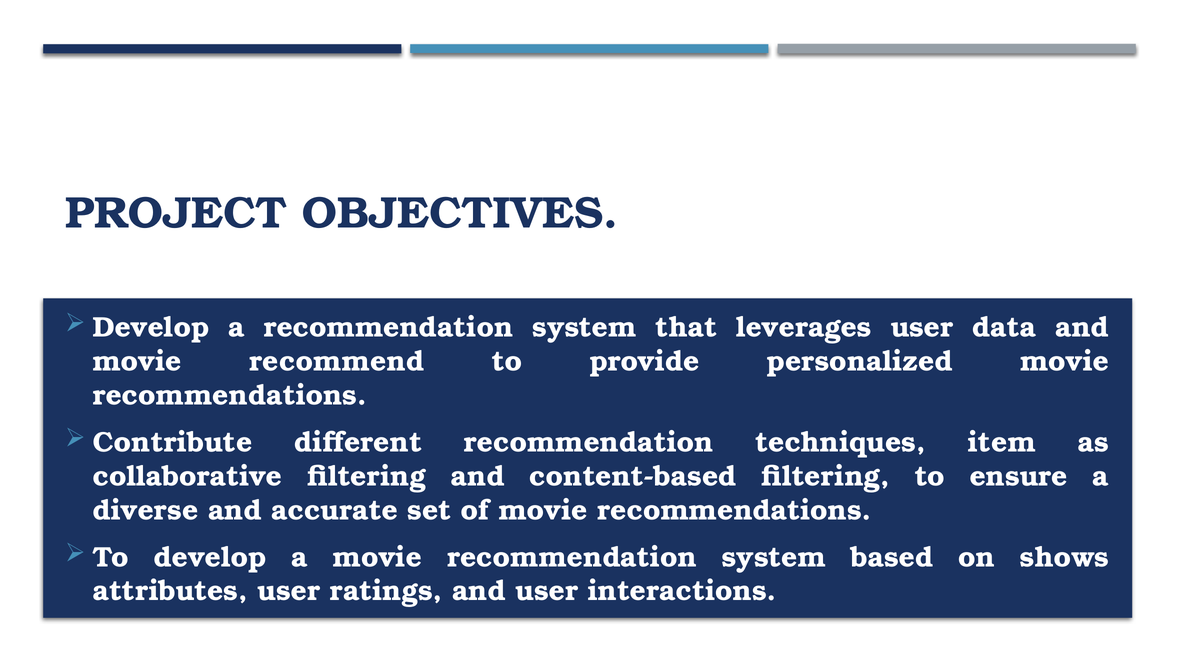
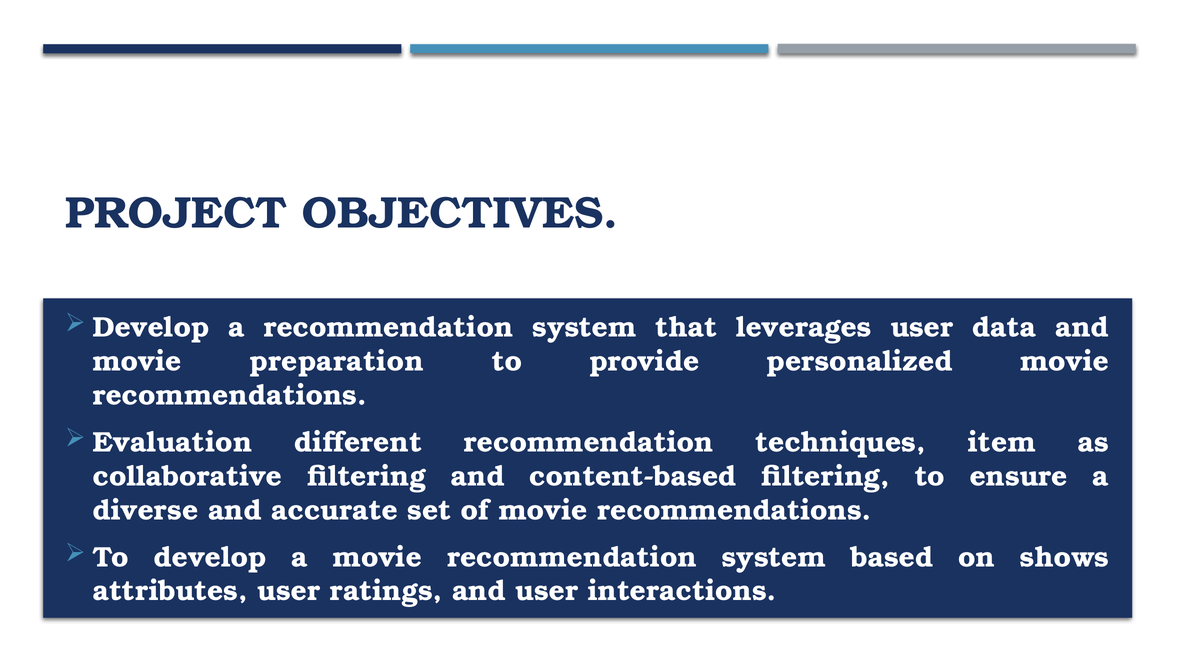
recommend: recommend -> preparation (337, 362)
Contribute: Contribute -> Evaluation (173, 443)
